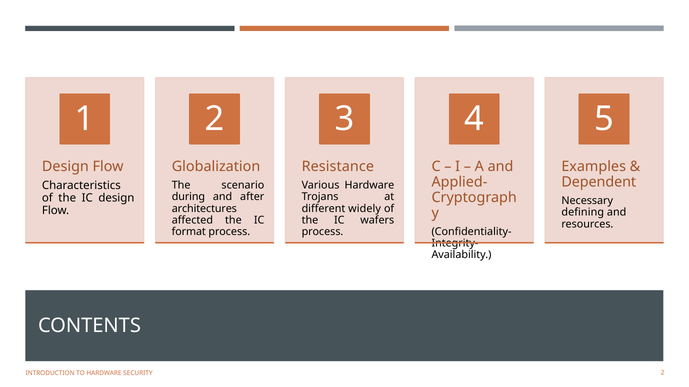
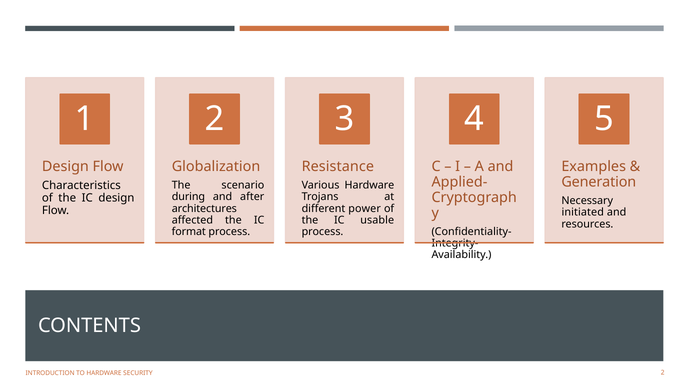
Dependent: Dependent -> Generation (599, 182)
widely: widely -> power (365, 209)
defining: defining -> initiated (583, 213)
wafers: wafers -> usable (377, 220)
